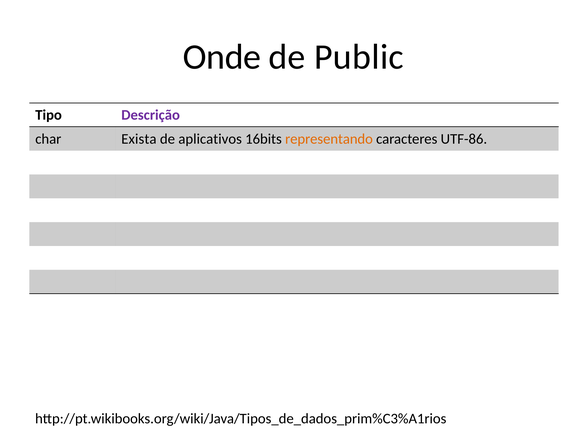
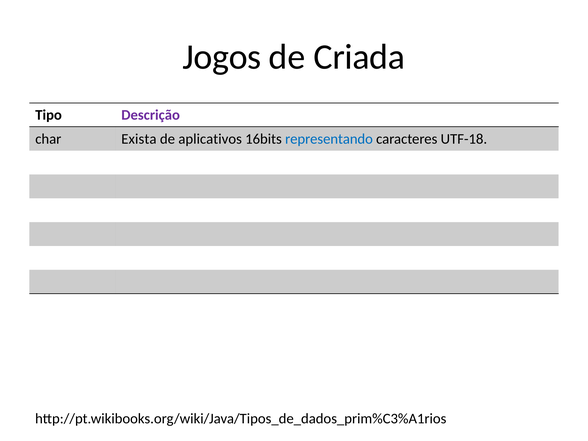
Onde: Onde -> Jogos (222, 57)
Public: Public -> Criada (359, 57)
representando colour: orange -> blue (329, 139)
UTF-86: UTF-86 -> UTF-18 (464, 139)
